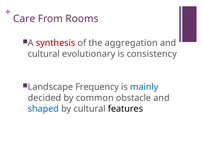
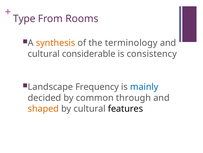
Care: Care -> Type (24, 19)
synthesis colour: red -> orange (56, 43)
aggregation: aggregation -> terminology (131, 43)
evolutionary: evolutionary -> considerable (89, 54)
obstacle: obstacle -> through (133, 97)
shaped colour: blue -> orange (43, 108)
